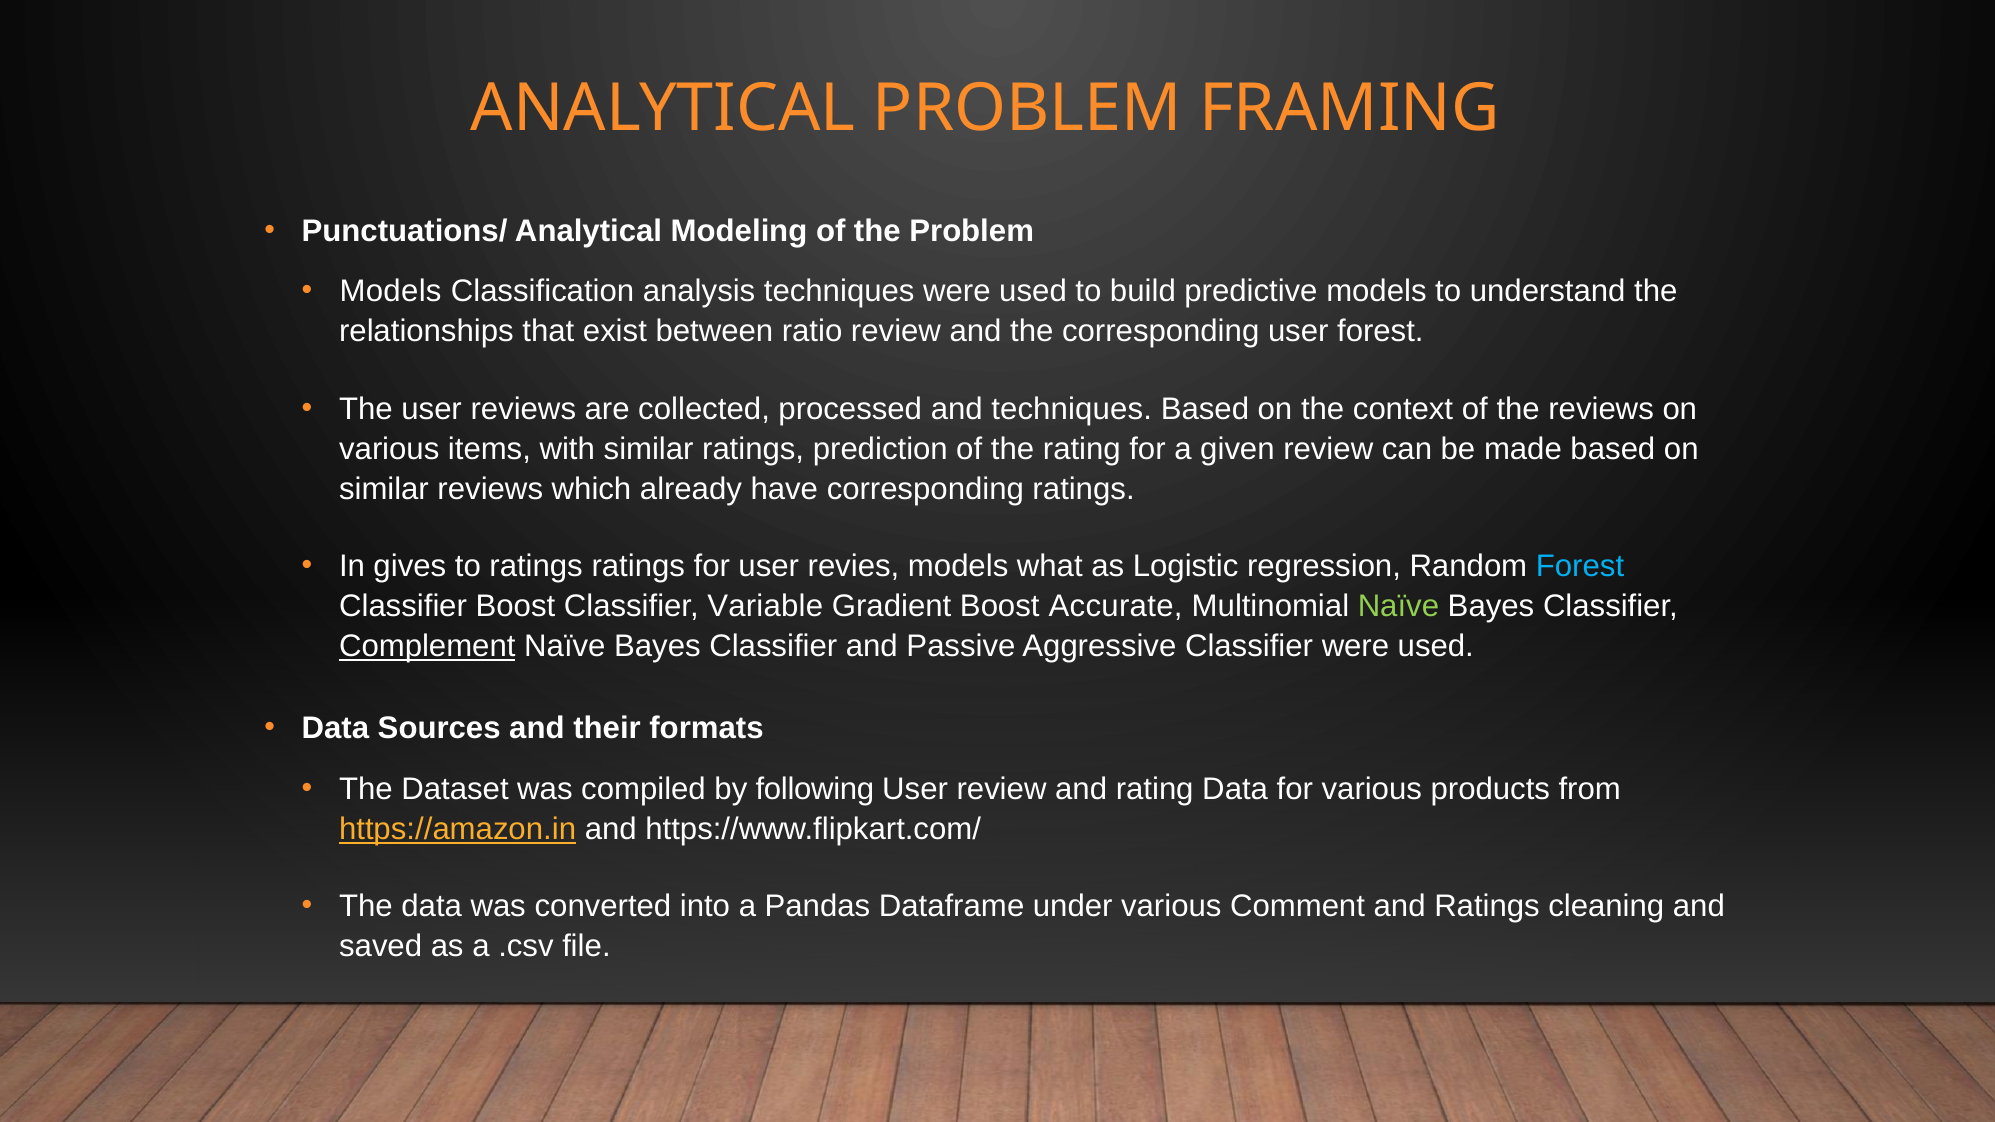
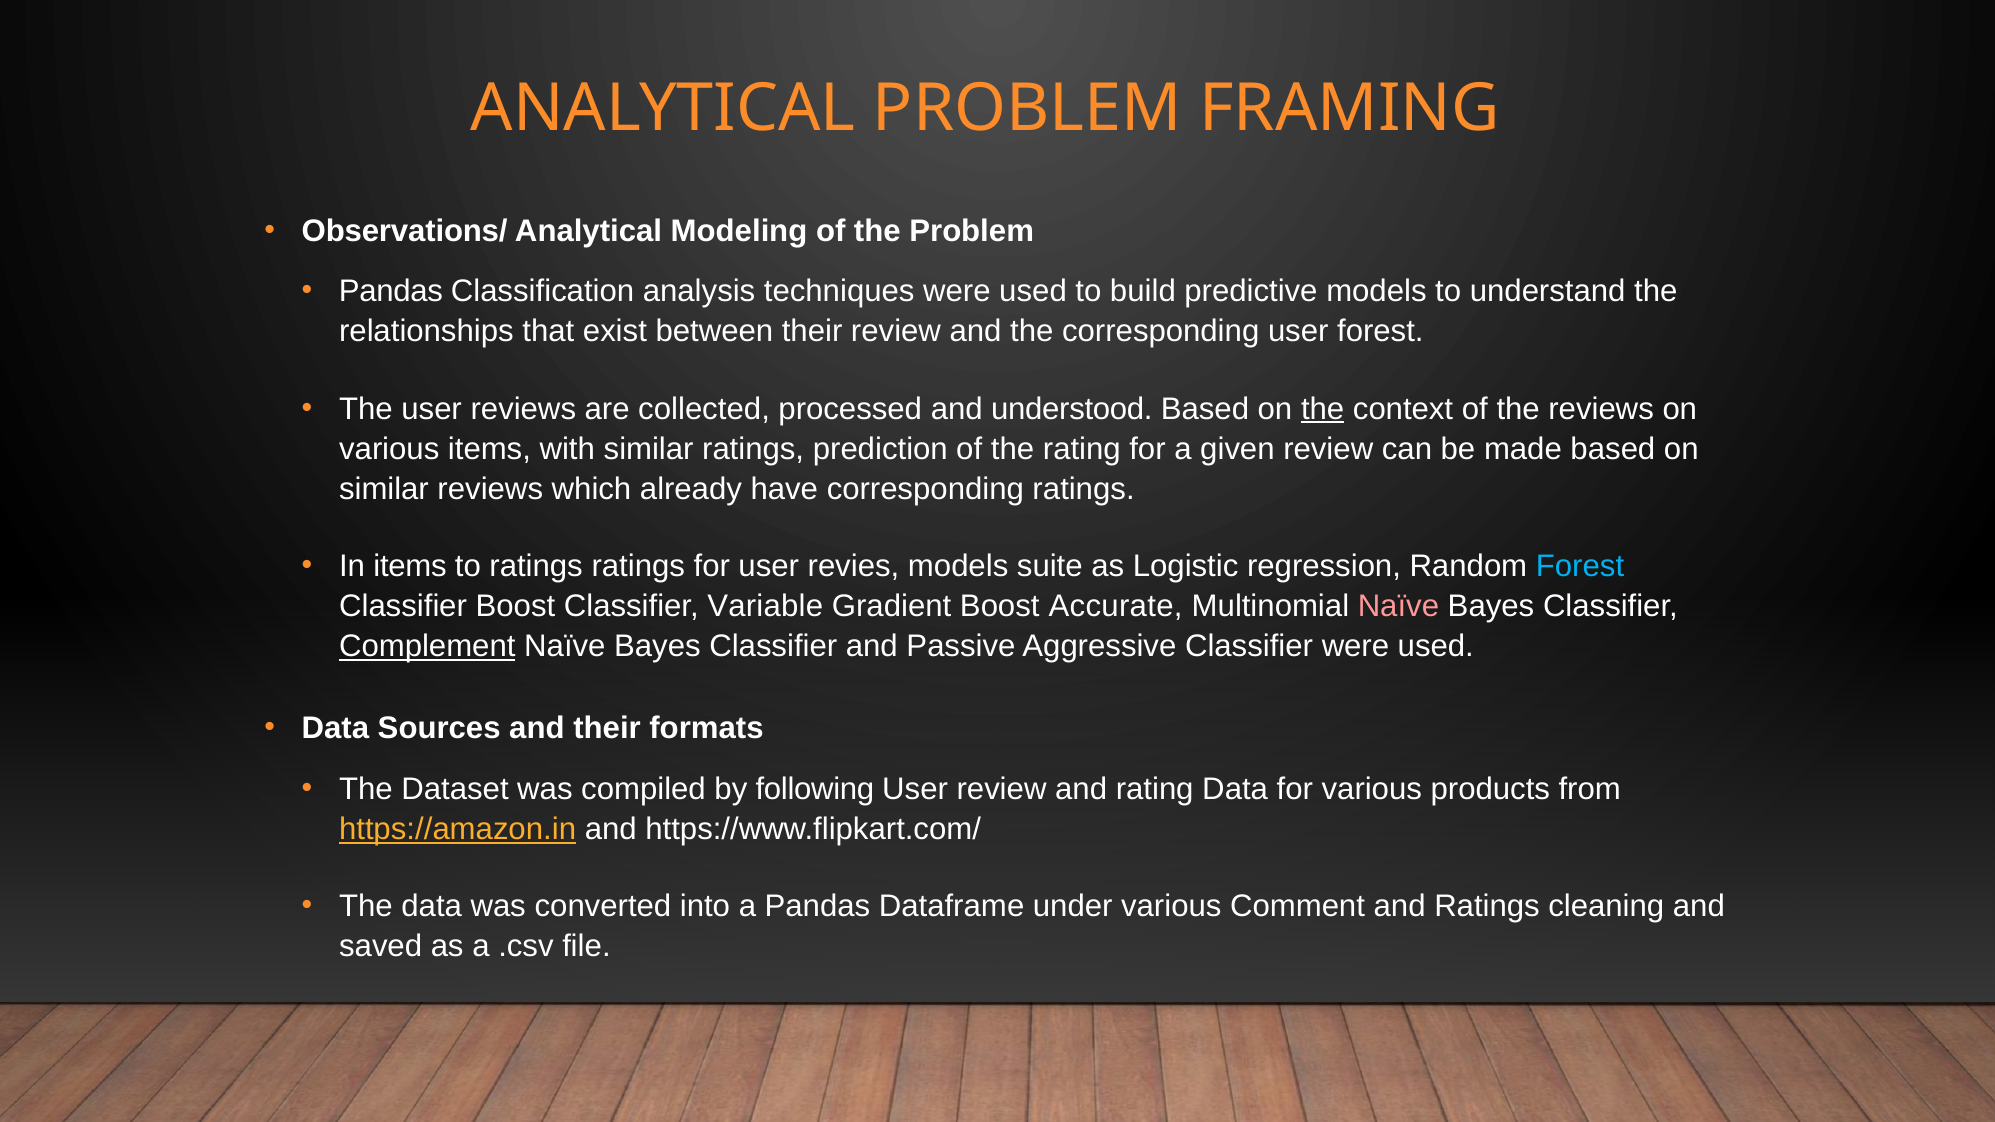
Punctuations/: Punctuations/ -> Observations/ (405, 231)
Models: Models -> Pandas (391, 292)
between ratio: ratio -> their (812, 332)
and techniques: techniques -> understood (1072, 409)
the underline: none -> present (1323, 409)
In gives: gives -> items (410, 566)
what: what -> suite (1050, 566)
Naïve colour: light green -> pink (1398, 606)
